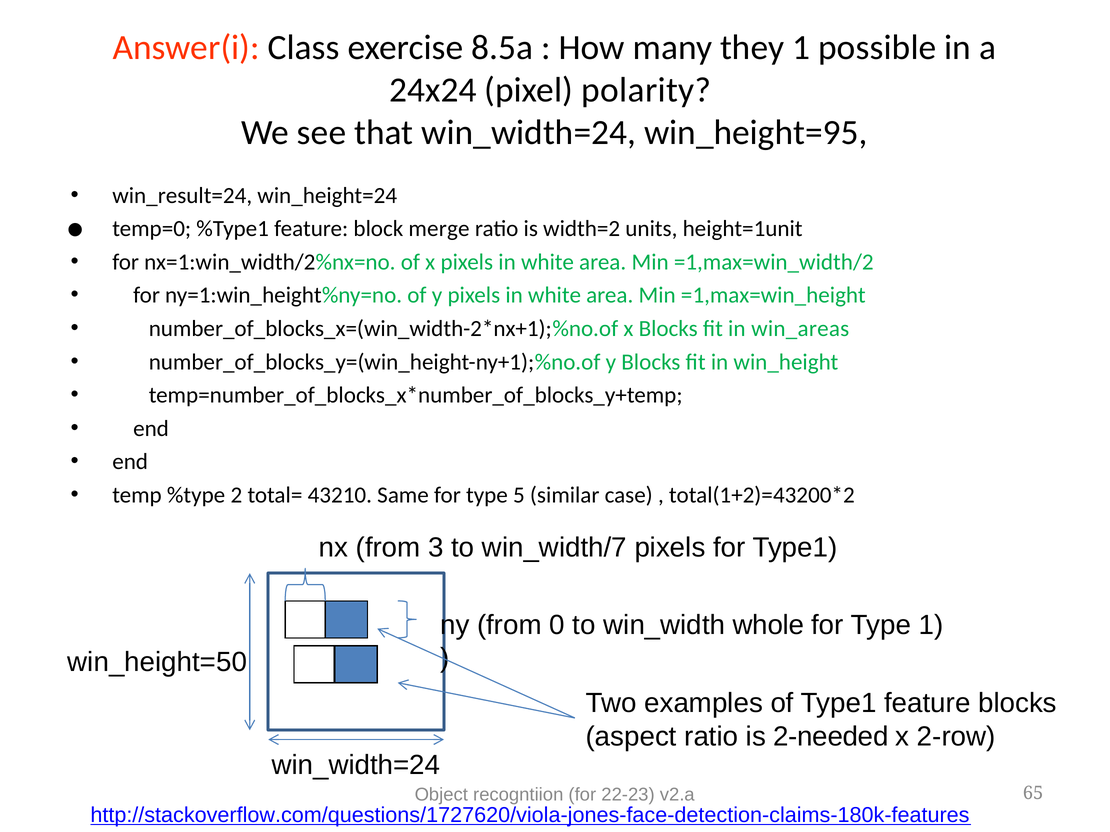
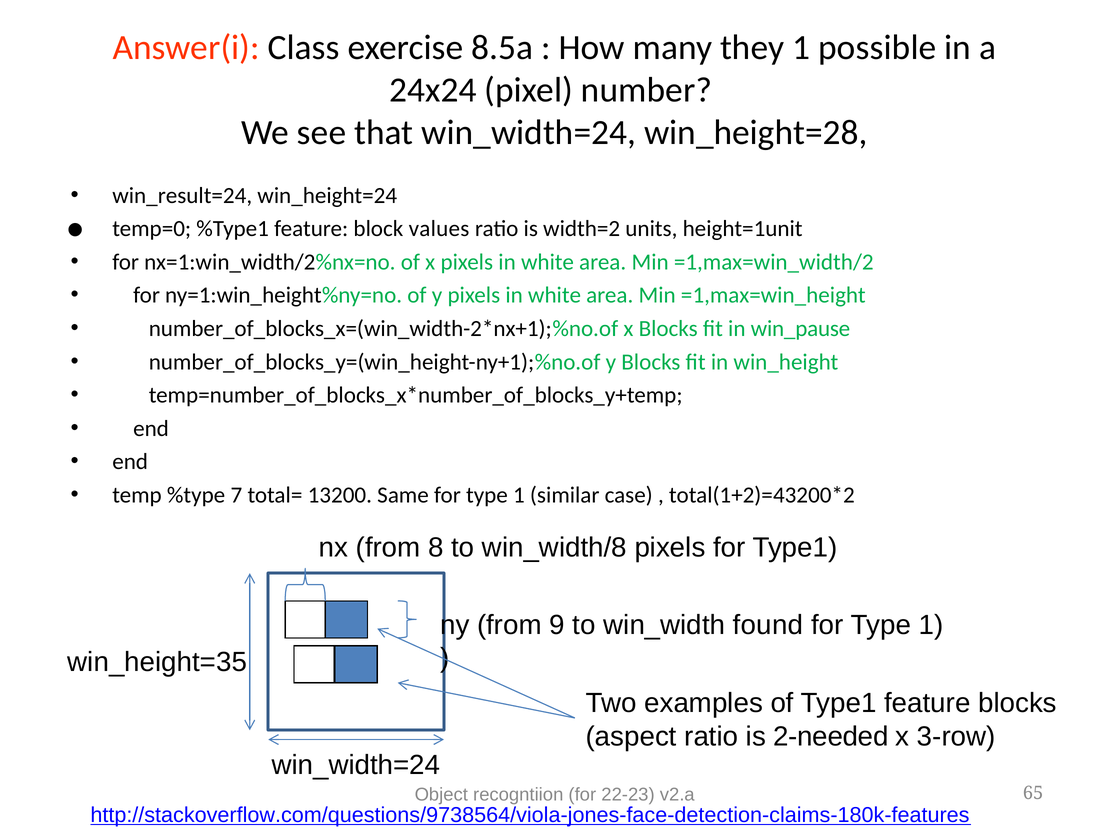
polarity: polarity -> number (646, 90)
win_height=95: win_height=95 -> win_height=28 (756, 133)
merge: merge -> values (439, 229)
win_areas: win_areas -> win_pause (800, 329)
2: 2 -> 7 (236, 495)
43210: 43210 -> 13200 (340, 495)
Same for type 5: 5 -> 1 (519, 495)
3: 3 -> 8 (436, 548)
win_width/7: win_width/7 -> win_width/8 (554, 548)
0: 0 -> 9 (557, 625)
whole: whole -> found (768, 625)
win_height=50: win_height=50 -> win_height=35 (157, 662)
2-row: 2-row -> 3-row (956, 737)
http://stackoverflow.com/questions/1727620/viola-jones-face-detection-claims-180k-features: http://stackoverflow.com/questions/1727620/viola-jones-face-detection-claims-180k-features -> http://stackoverflow.com/questions/9738564/viola-jones-face-detection-claims-180k-features (530, 815)
